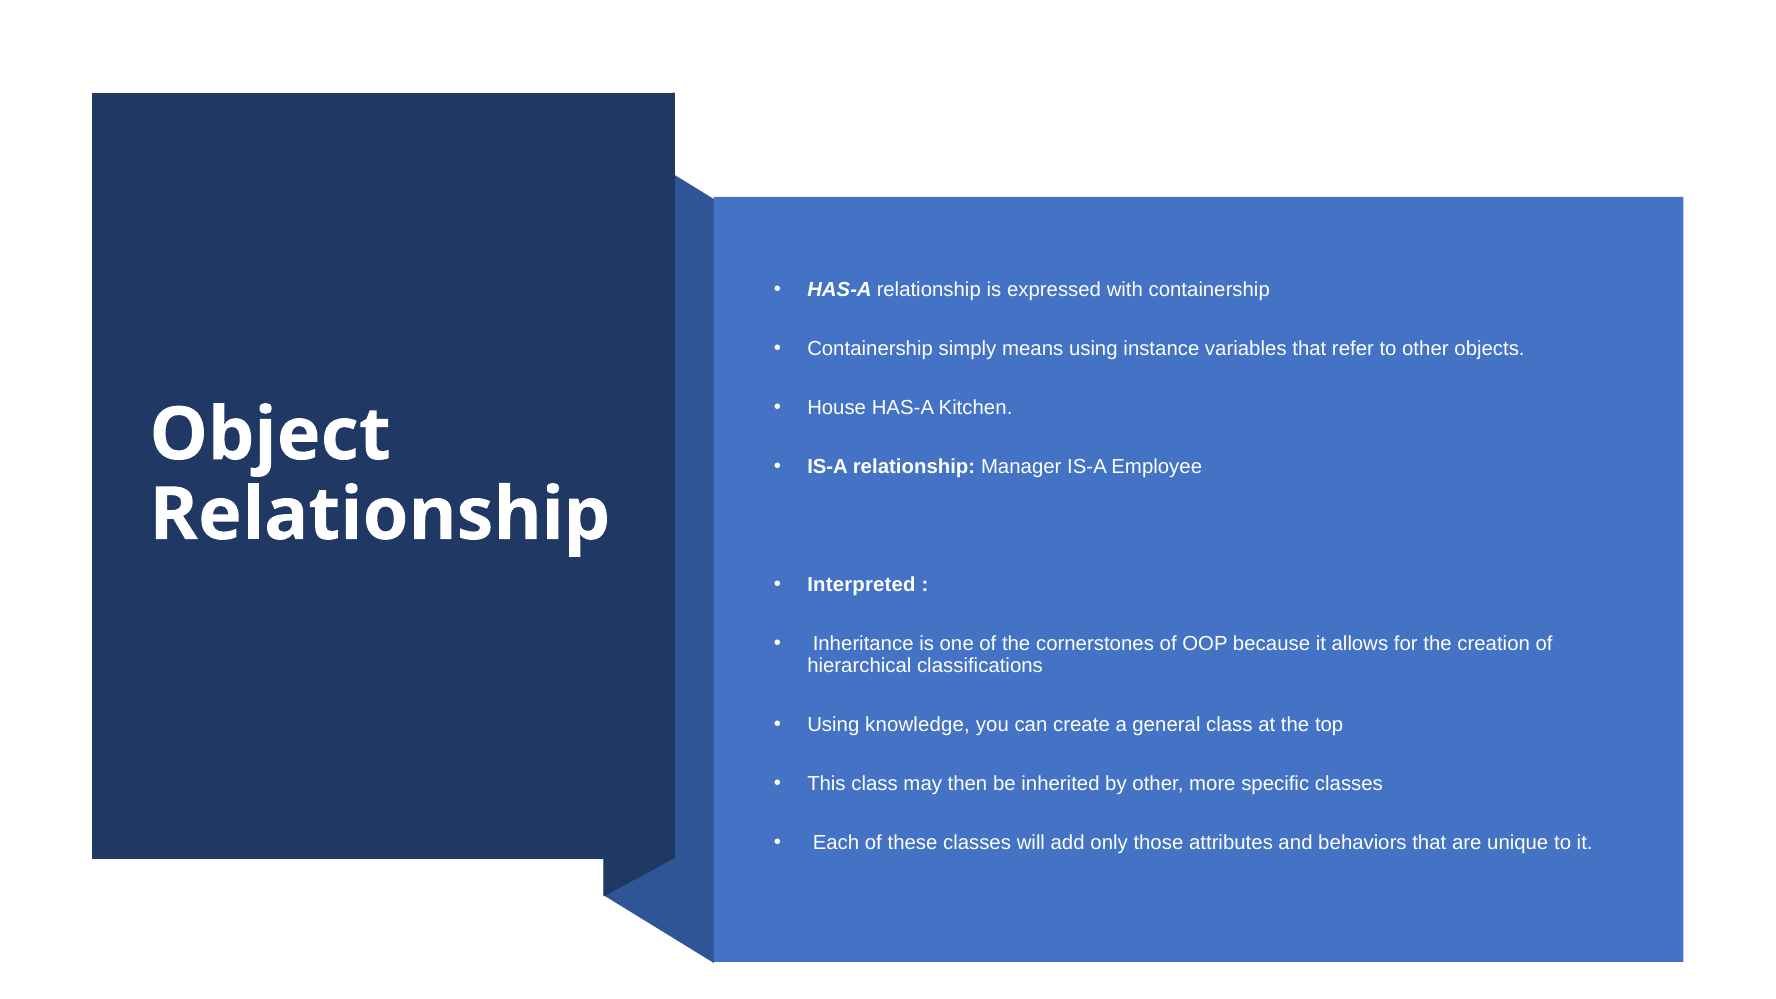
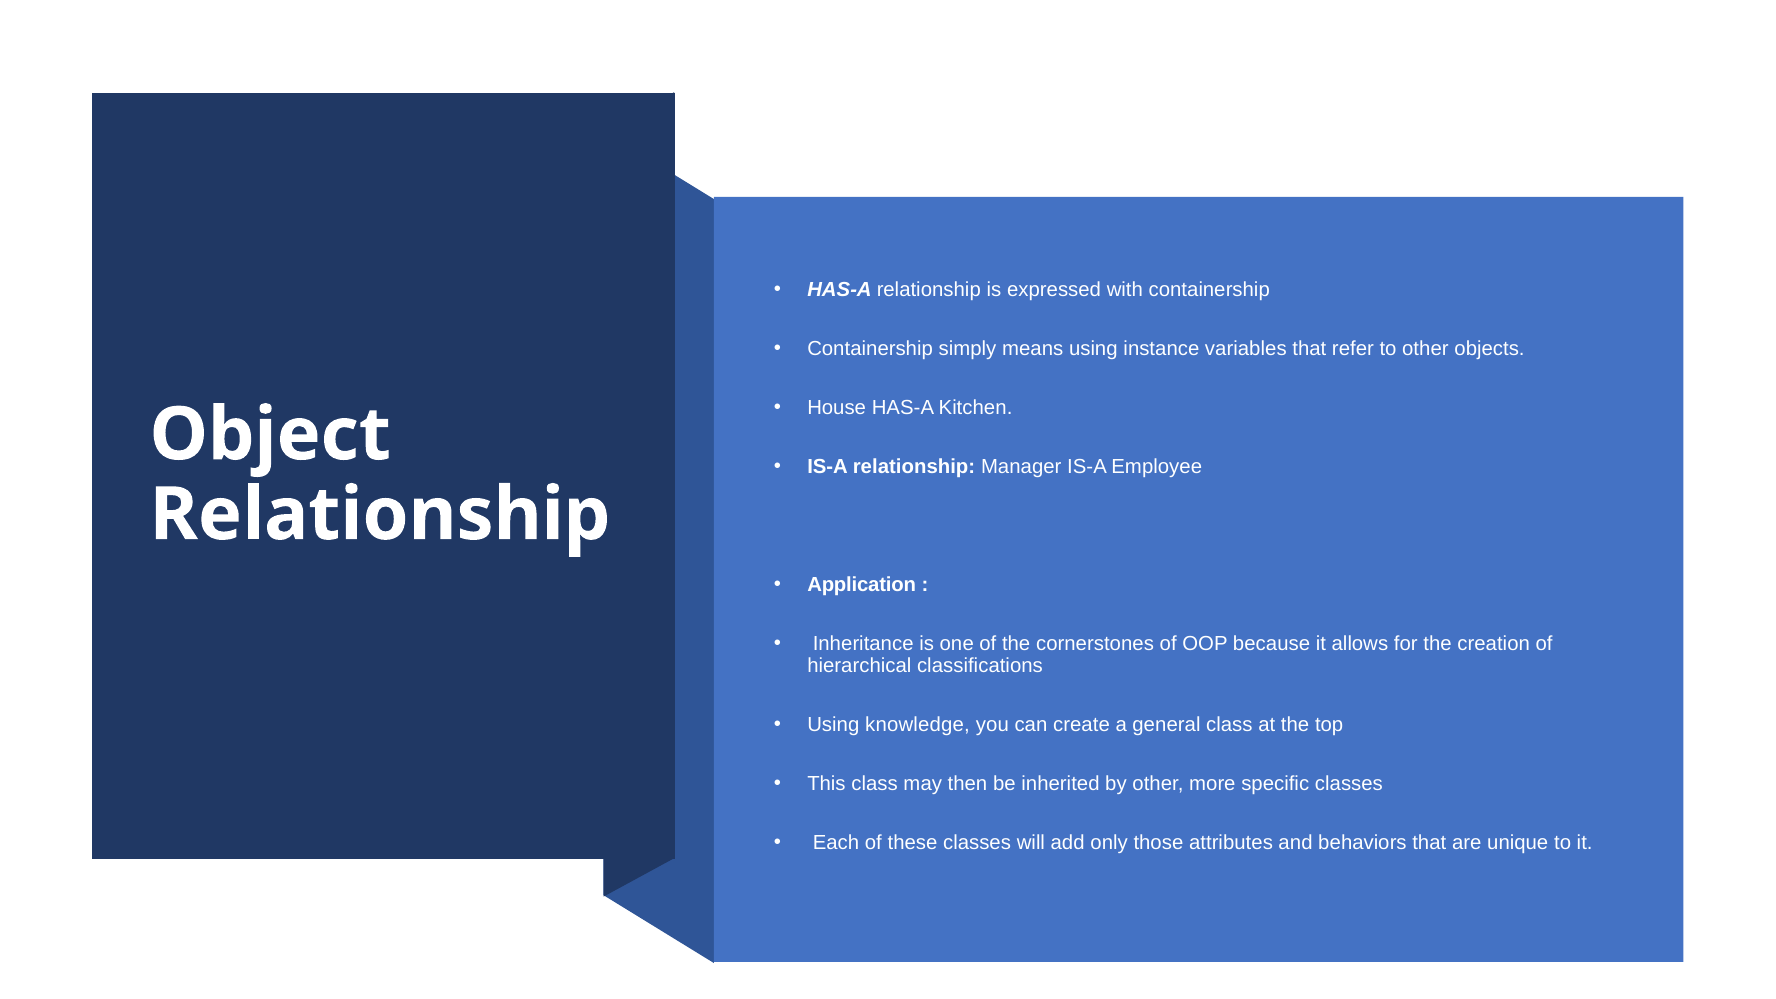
Interpreted: Interpreted -> Application (862, 585)
